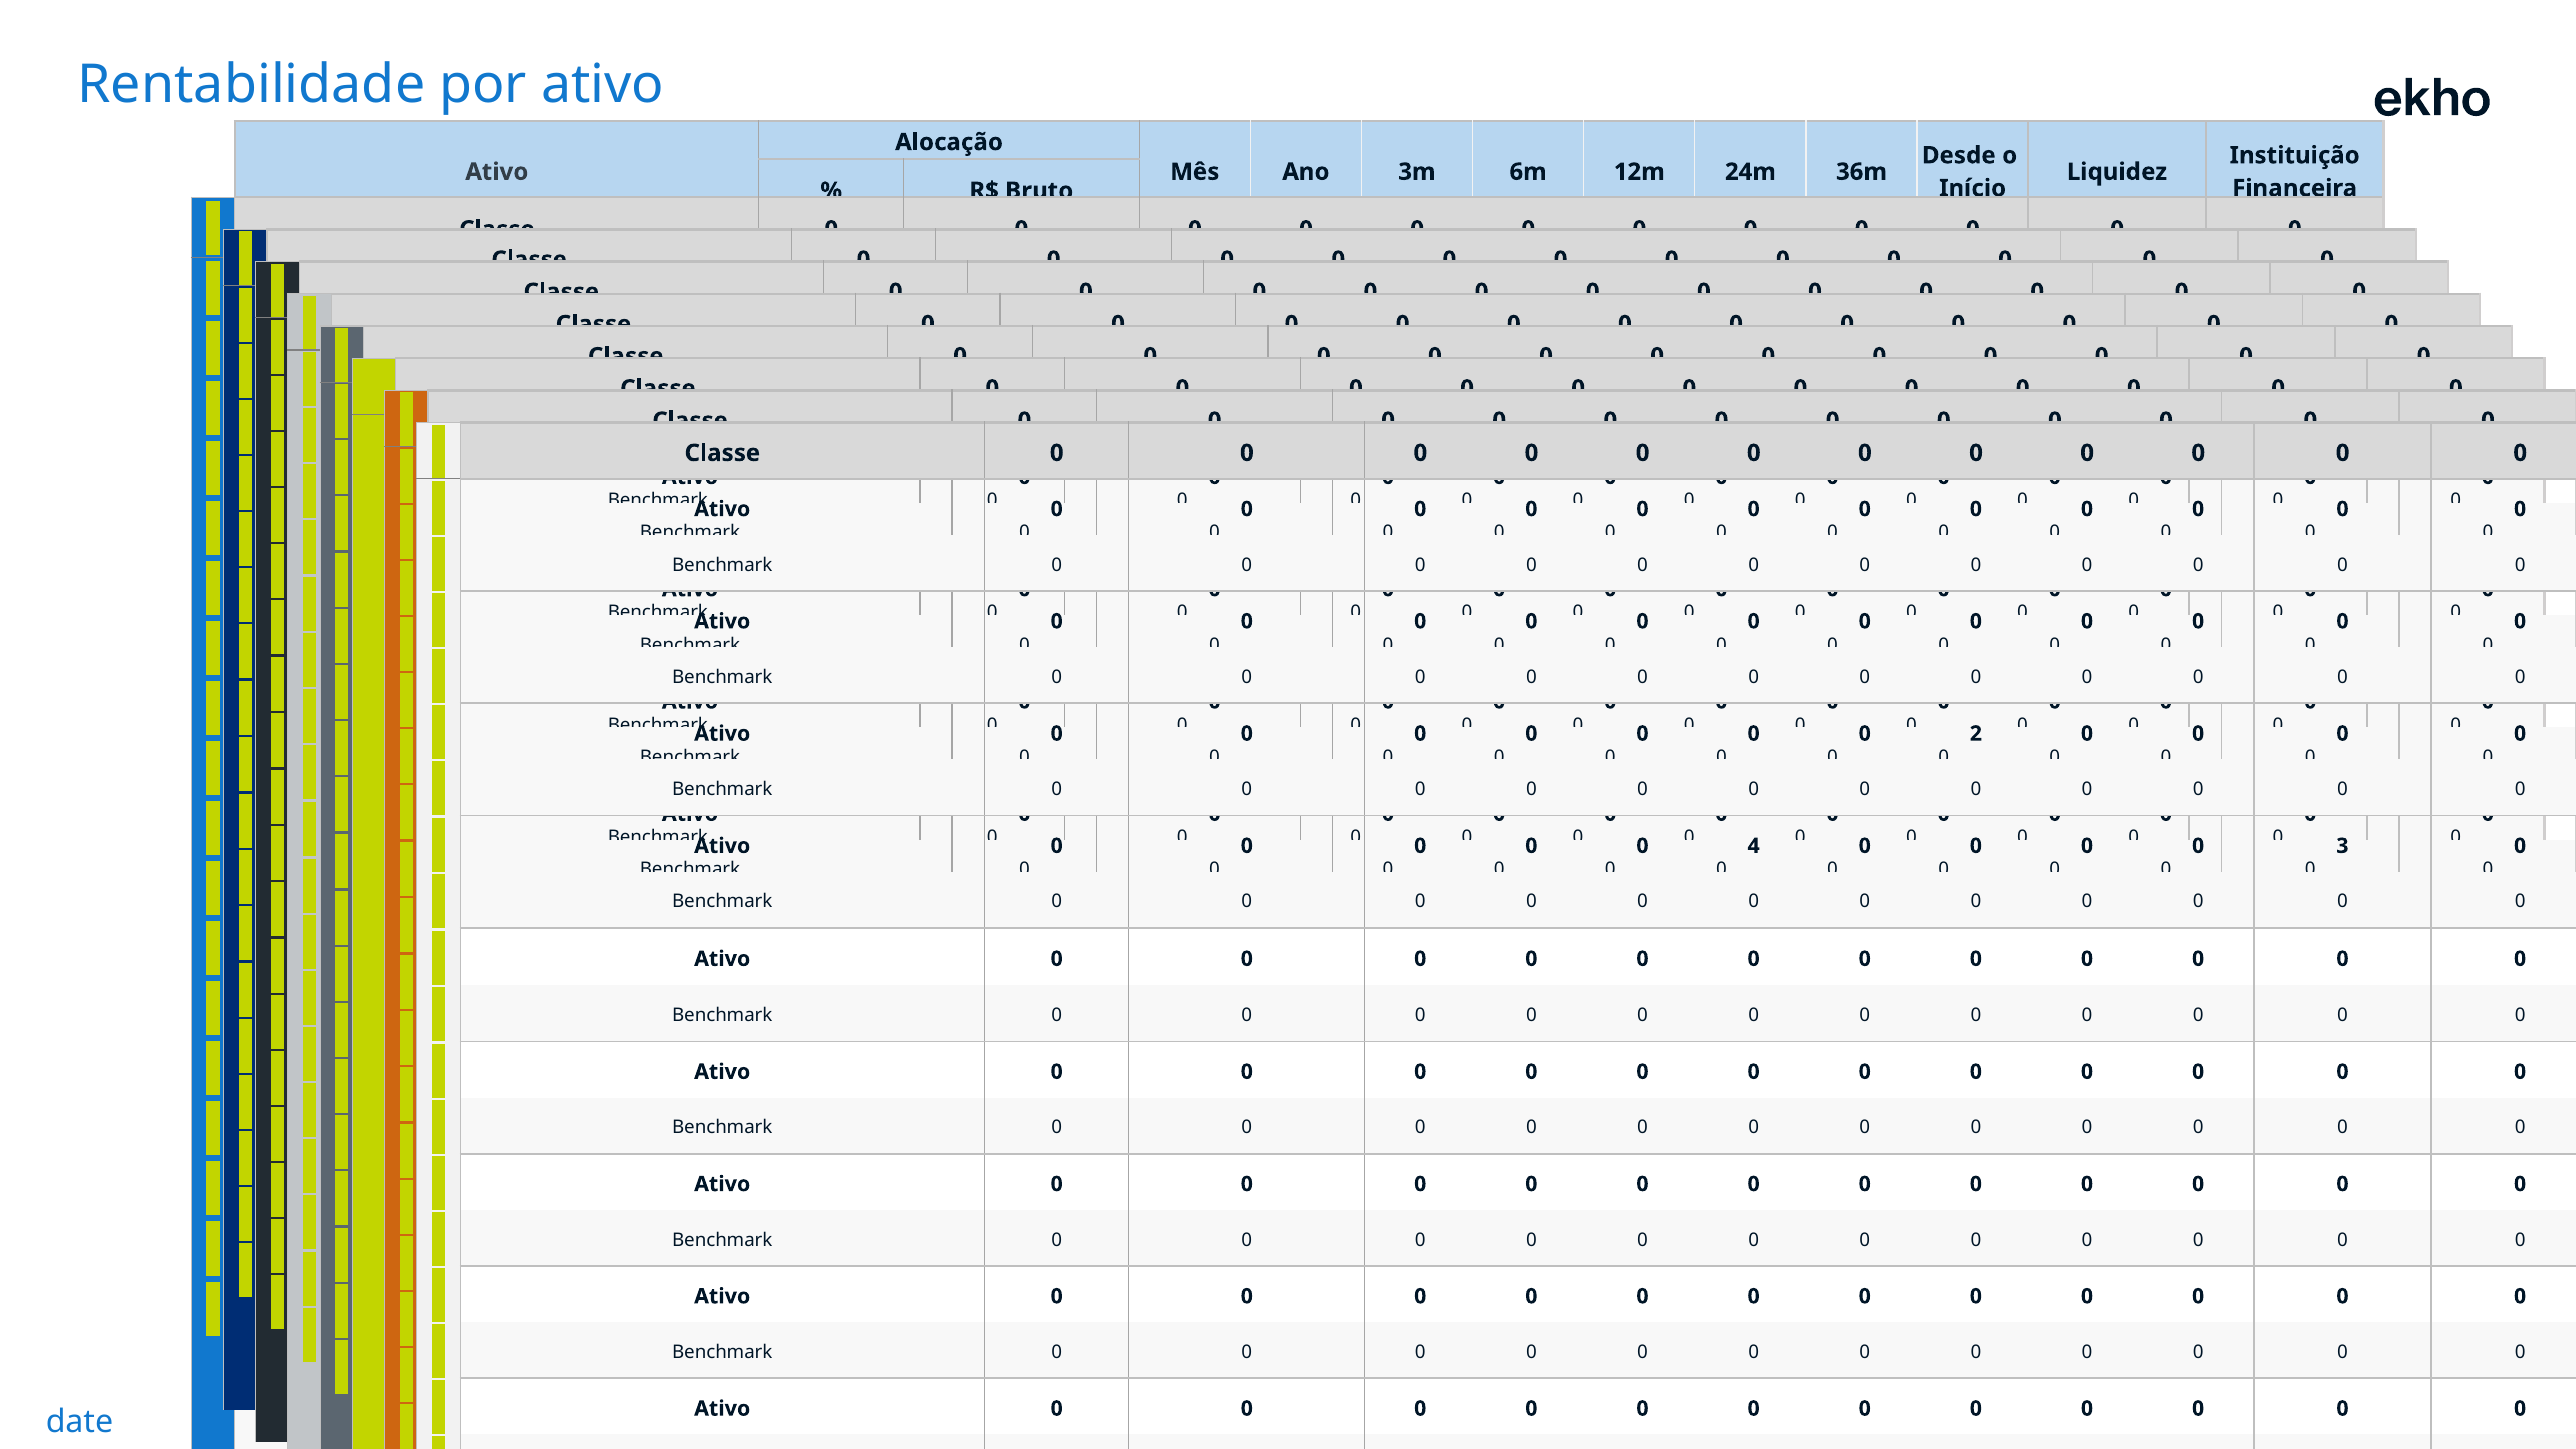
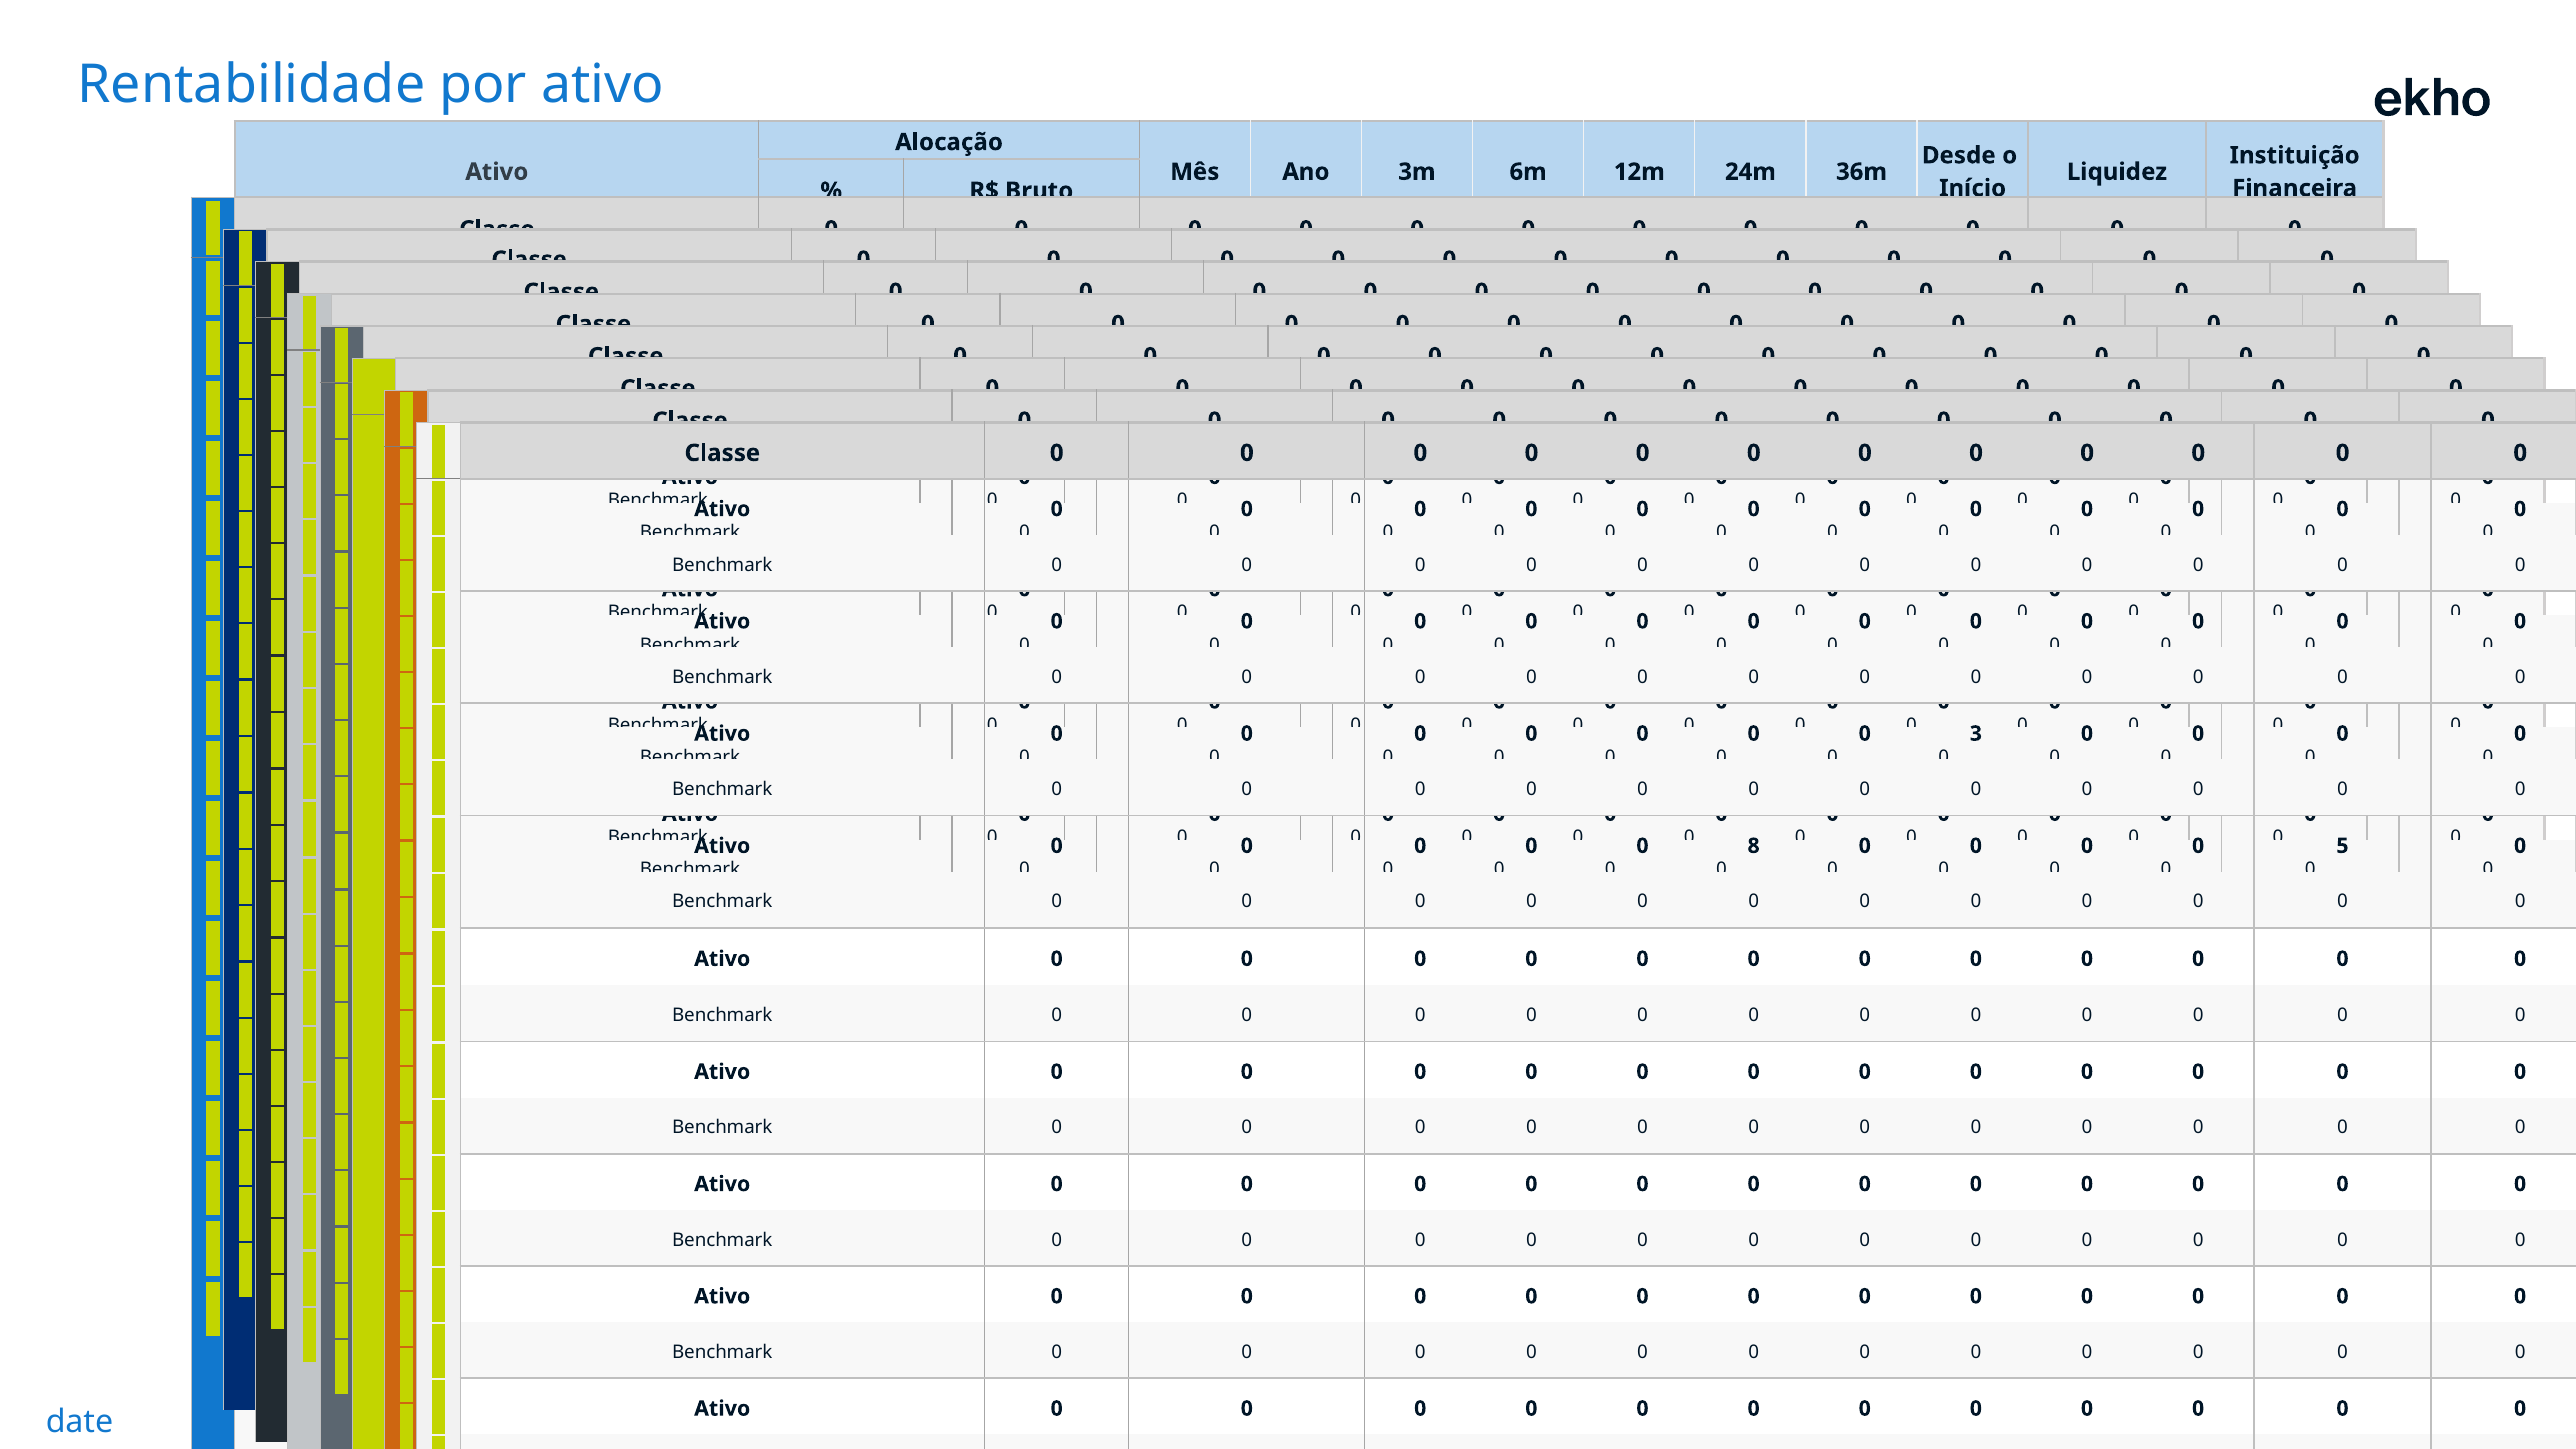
2: 2 -> 3 (1976, 734)
4: 4 -> 8 (1754, 846)
3: 3 -> 5 (2342, 846)
